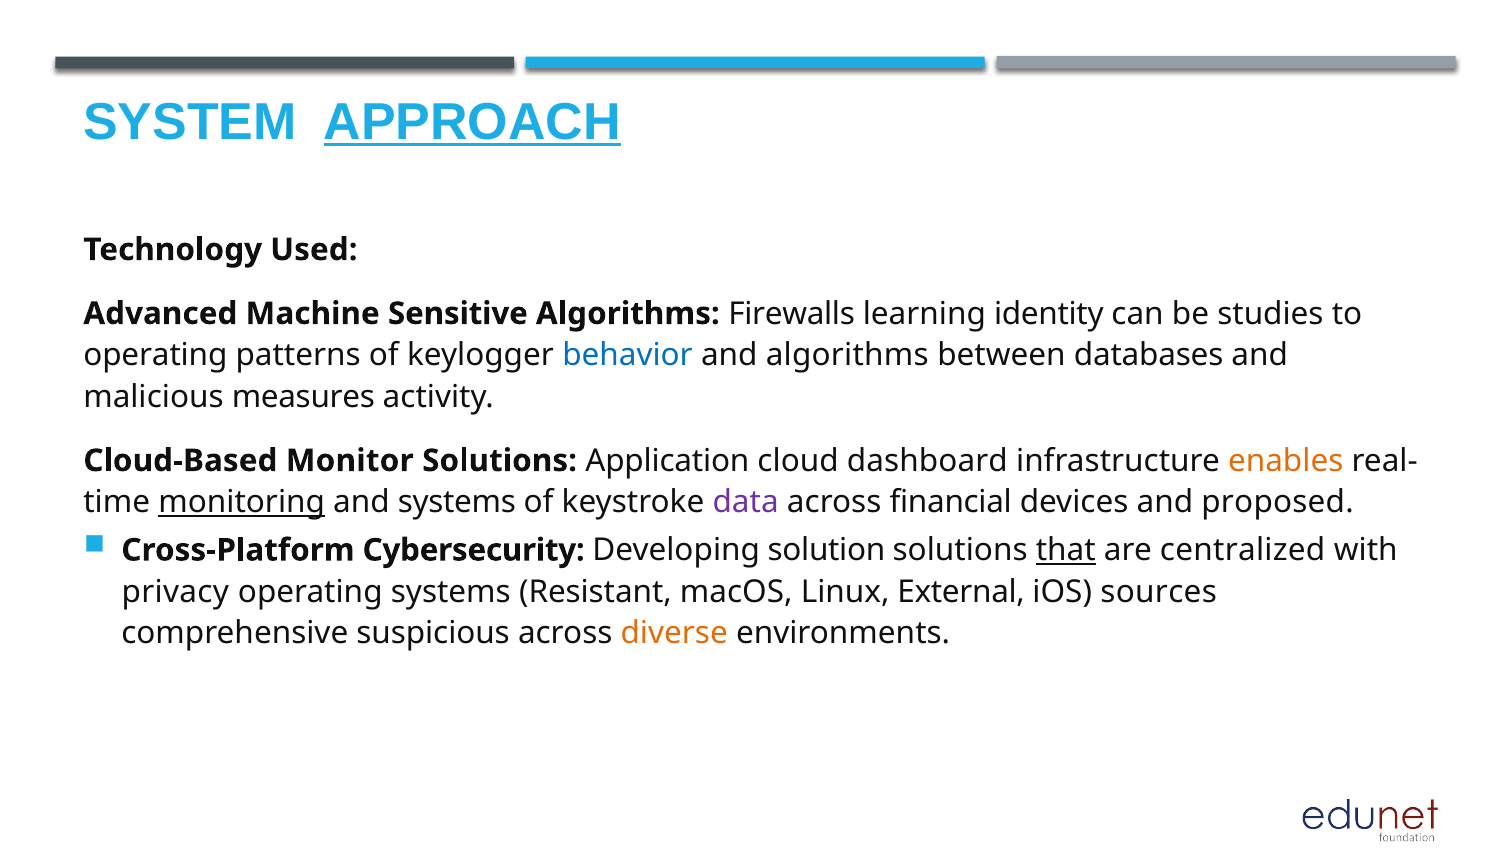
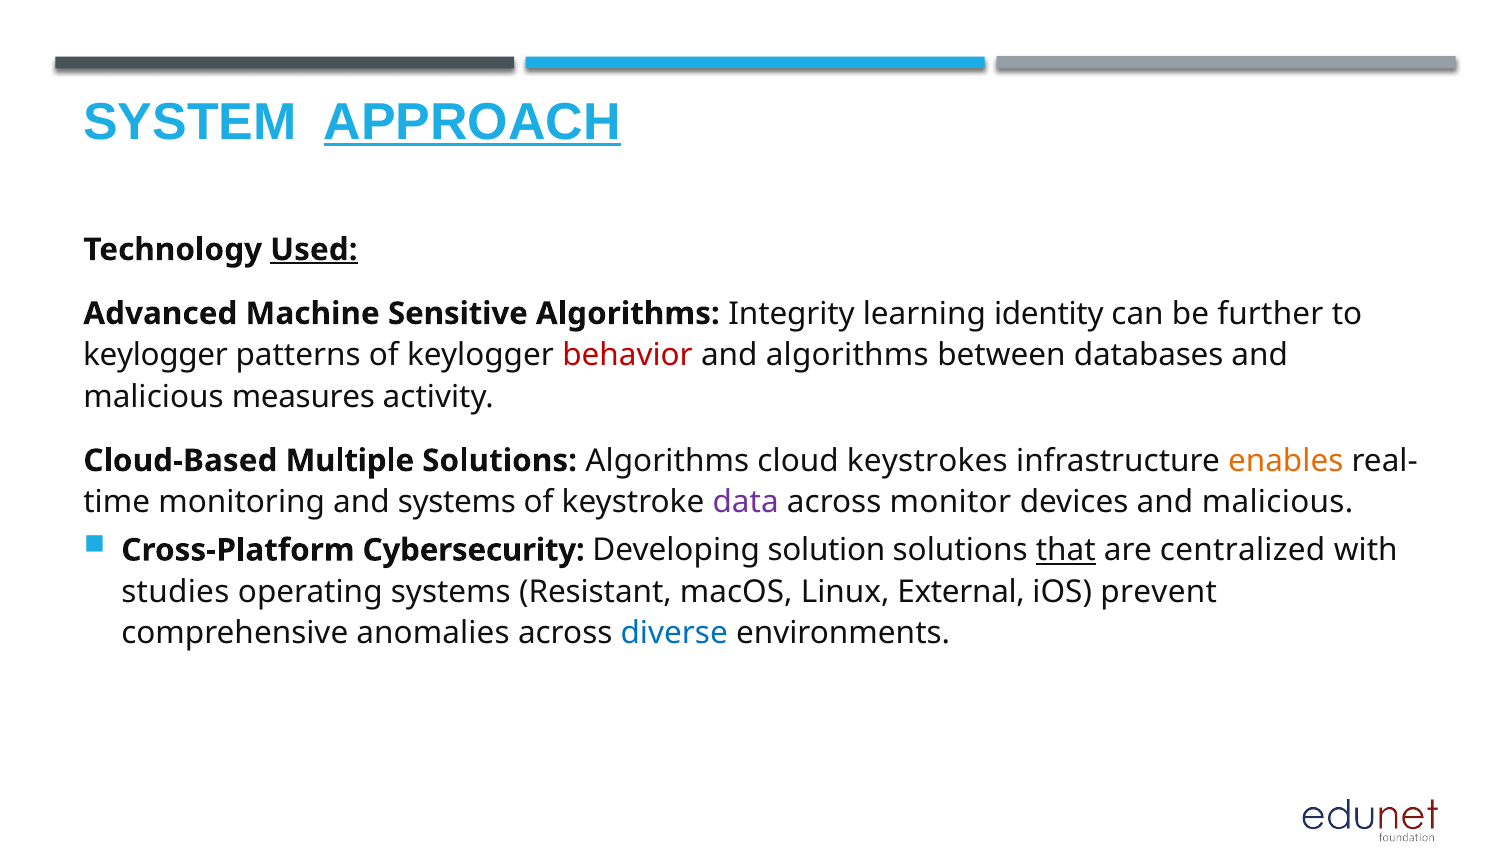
Used underline: none -> present (314, 250)
Firewalls: Firewalls -> Integrity (792, 314)
studies: studies -> further (1270, 314)
operating: operating -> keylogger (155, 355)
behavior colour: blue -> red (627, 355)
Monitor: Monitor -> Multiple (350, 461)
Solutions Application: Application -> Algorithms (667, 461)
dashboard: dashboard -> keystrokes (927, 461)
monitoring underline: present -> none (242, 502)
financial: financial -> monitor (950, 502)
devices and proposed: proposed -> malicious (1278, 502)
privacy: privacy -> studies (175, 592)
sources: sources -> prevent (1159, 592)
suspicious: suspicious -> anomalies (433, 633)
diverse colour: orange -> blue (674, 633)
